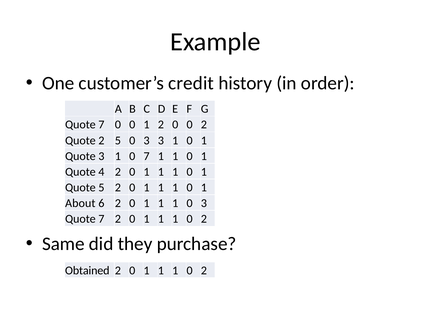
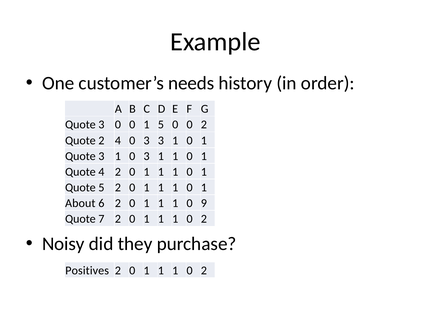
credit: credit -> needs (191, 83)
7: 7 -> 3 (101, 125)
1 2: 2 -> 5 (161, 125)
2 5: 5 -> 4 (118, 141)
1 0 7: 7 -> 3 (147, 156)
1 0 3: 3 -> 9 (204, 203)
Same: Same -> Noisy (63, 244)
Obtained: Obtained -> Positives (87, 271)
